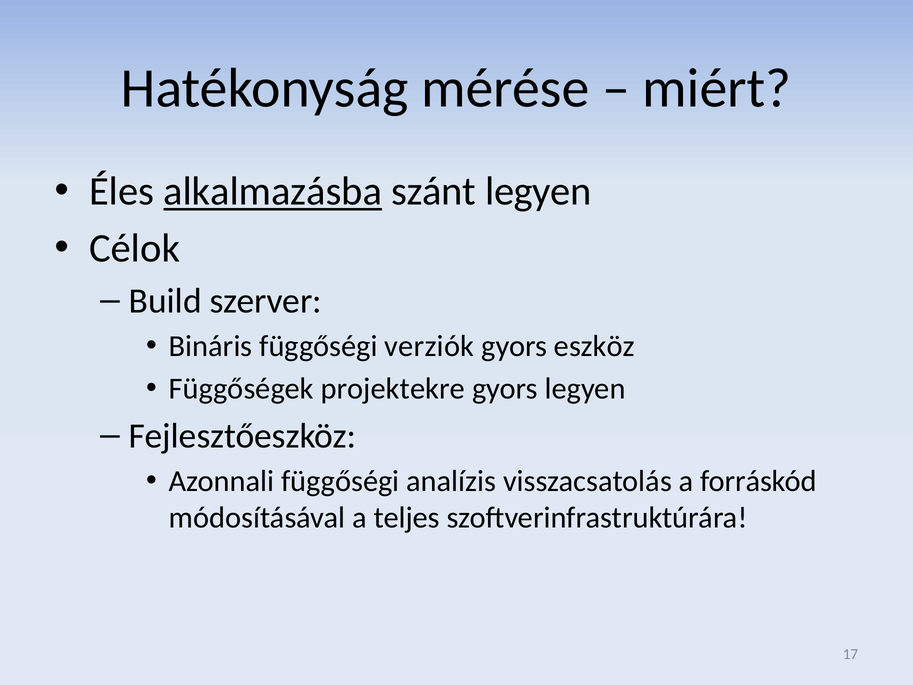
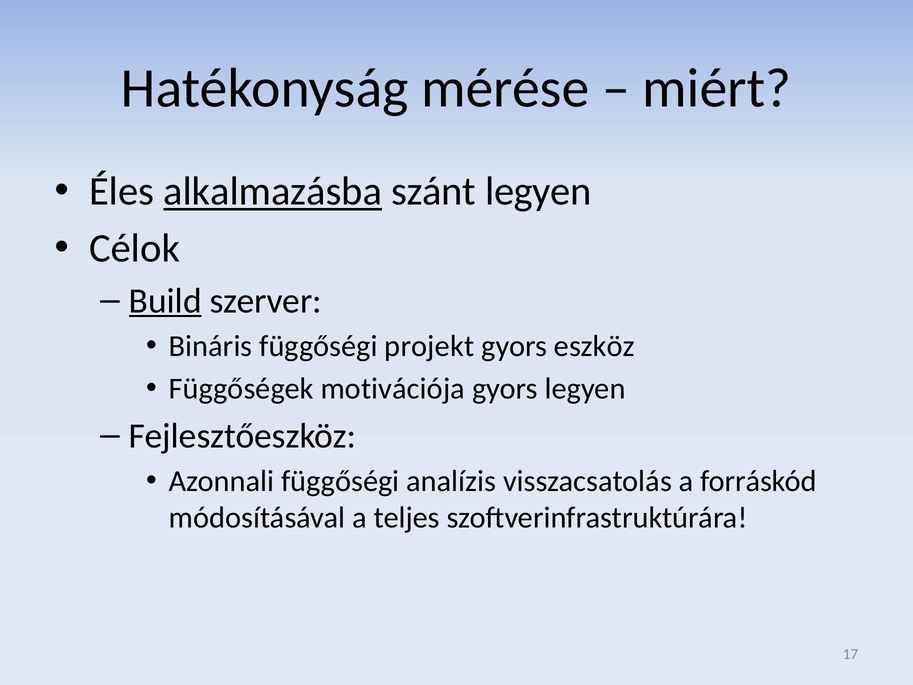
Build underline: none -> present (165, 301)
verziók: verziók -> projekt (429, 346)
projektekre: projektekre -> motivációja (393, 389)
